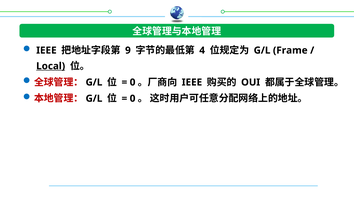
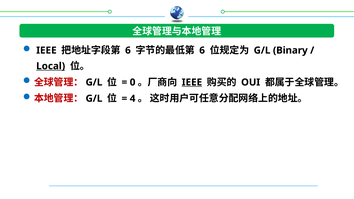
9: 9 -> 6 (128, 50)
4: 4 -> 6 (202, 50)
Frame: Frame -> Binary (290, 50)
IEEE underline: none -> present (192, 82)
0: 0 -> 4 (133, 99)
